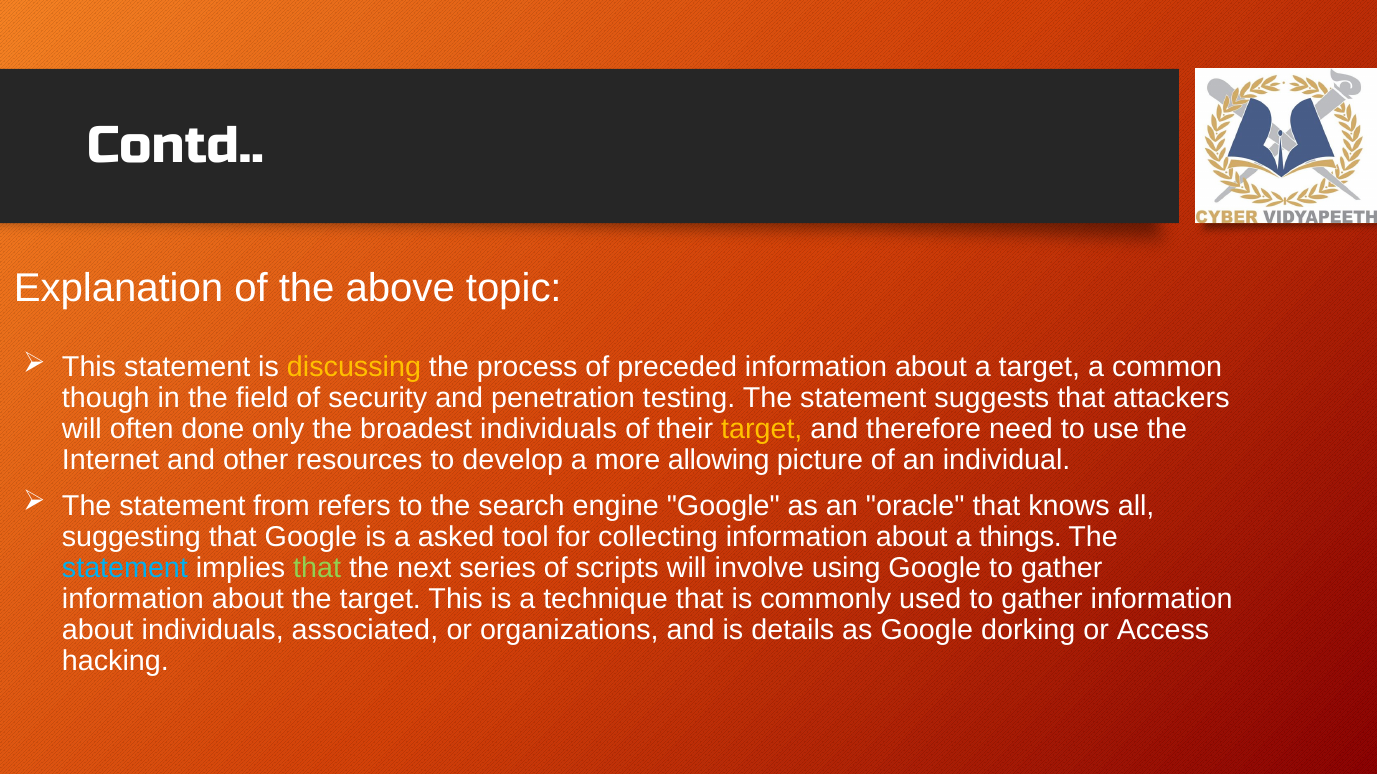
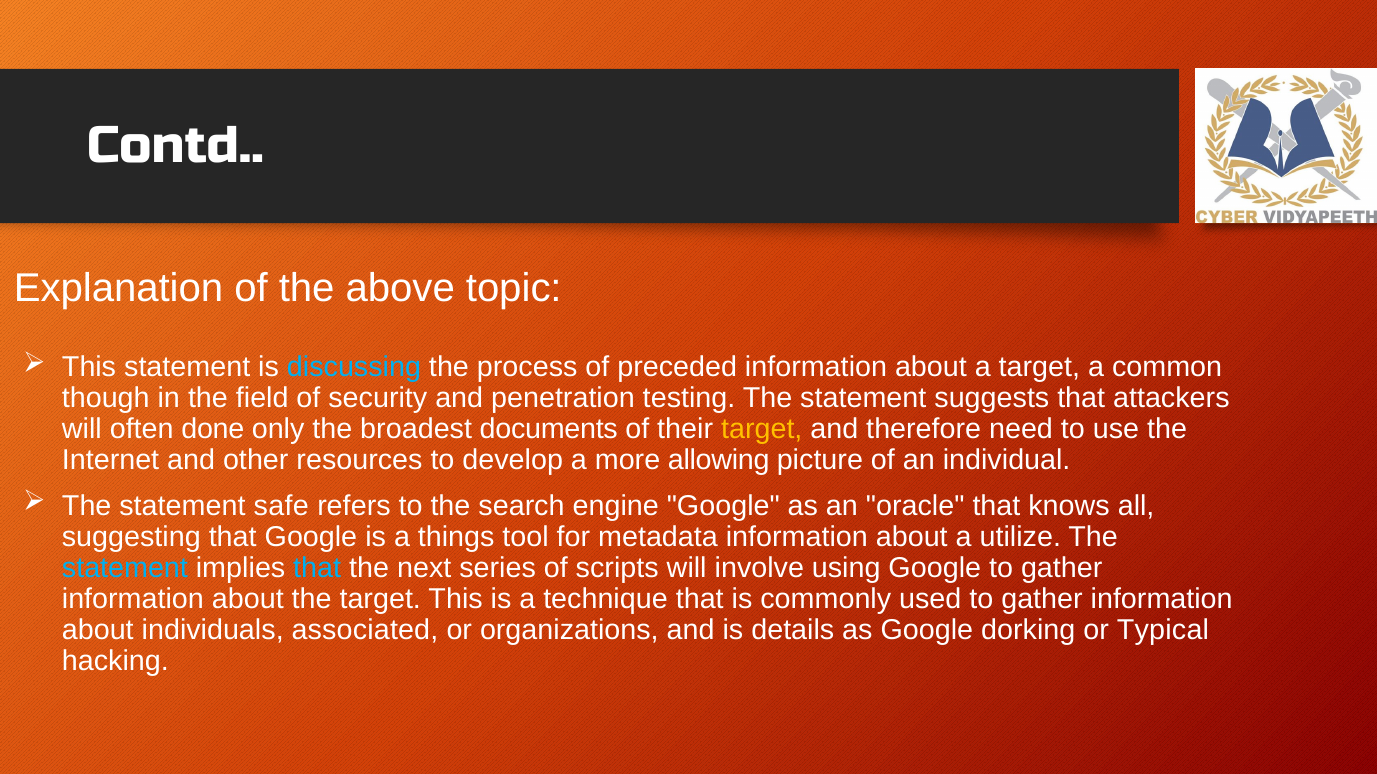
discussing colour: yellow -> light blue (354, 368)
broadest individuals: individuals -> documents (549, 430)
from: from -> safe (281, 506)
asked: asked -> things (456, 537)
collecting: collecting -> metadata (658, 537)
things: things -> utilize (1020, 537)
that colour: light green -> light blue (317, 568)
Access: Access -> Typical (1163, 630)
